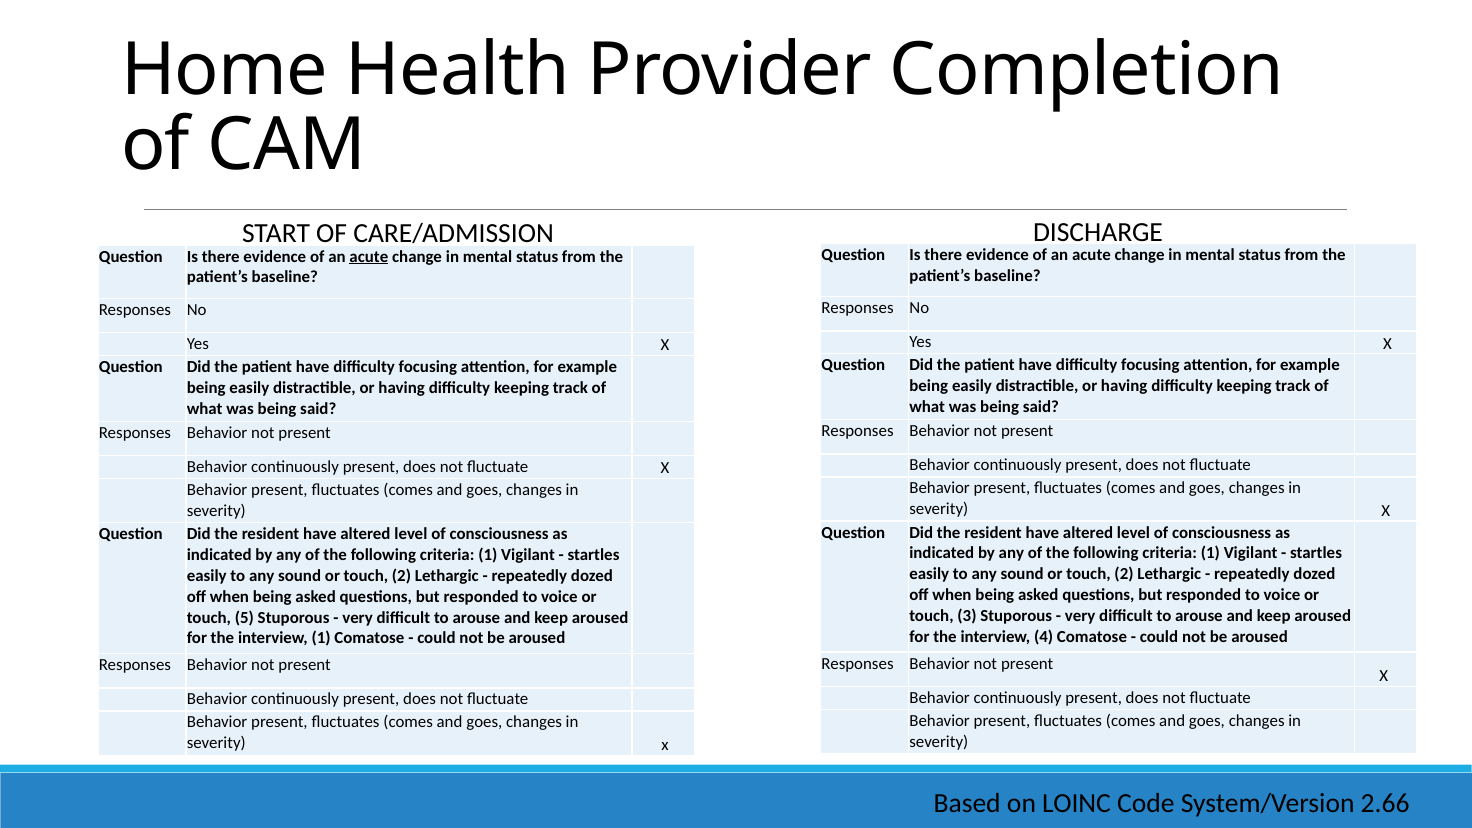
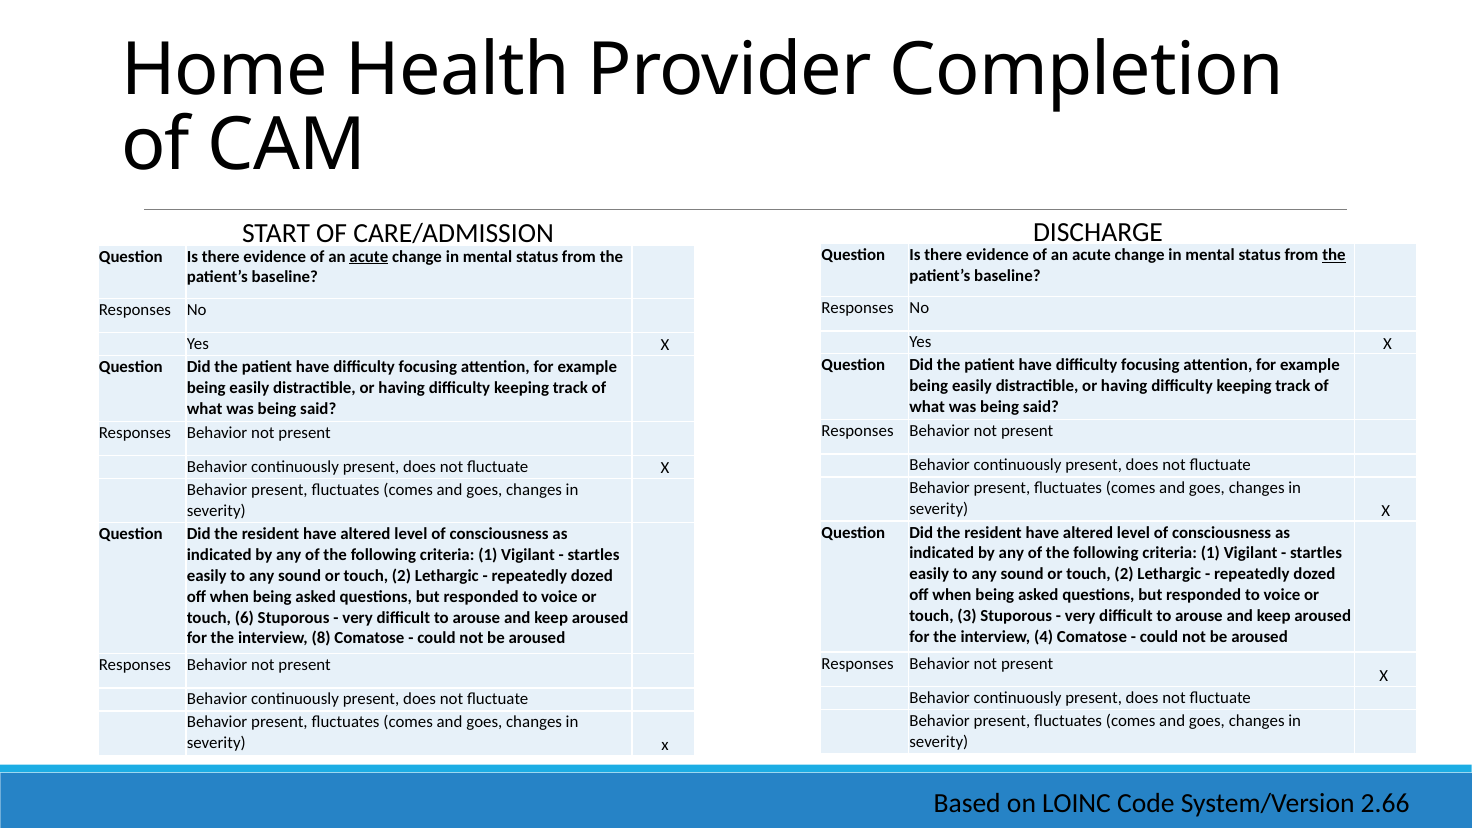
the underline: none -> present (1334, 255)
5: 5 -> 6 (244, 617)
interview 1: 1 -> 8 (321, 638)
